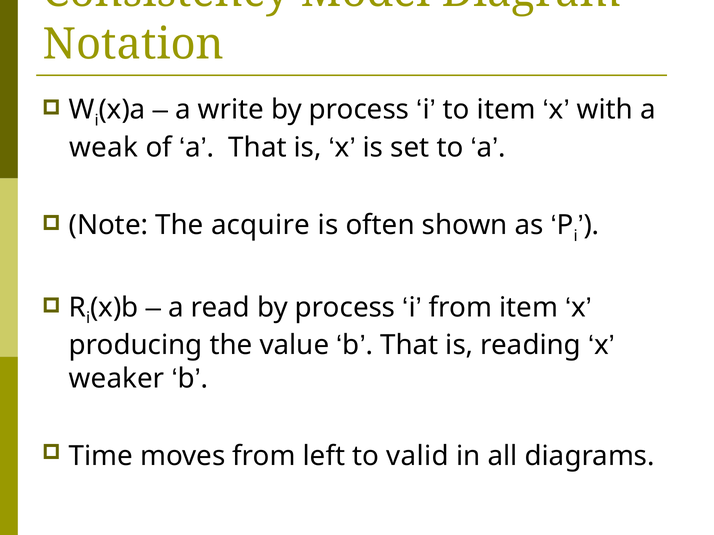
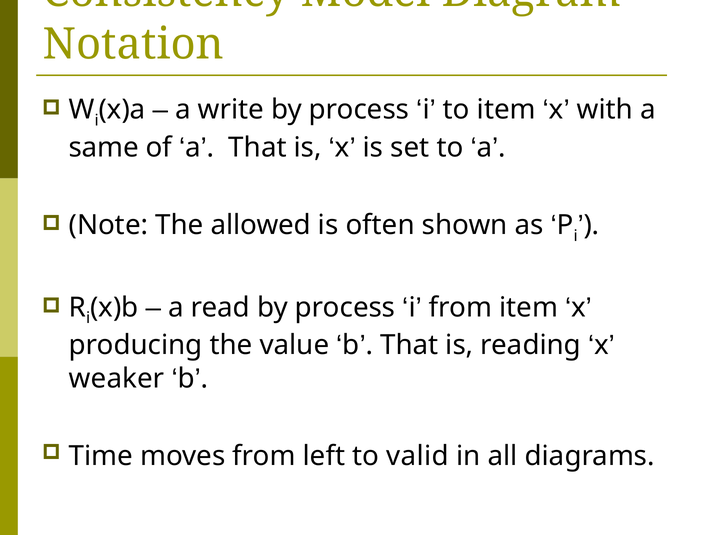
weak: weak -> same (104, 147)
acquire: acquire -> allowed (261, 225)
